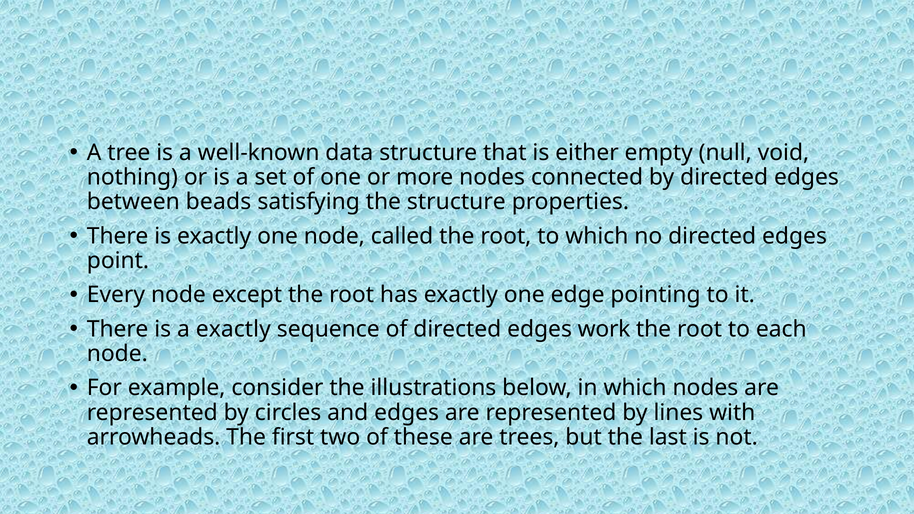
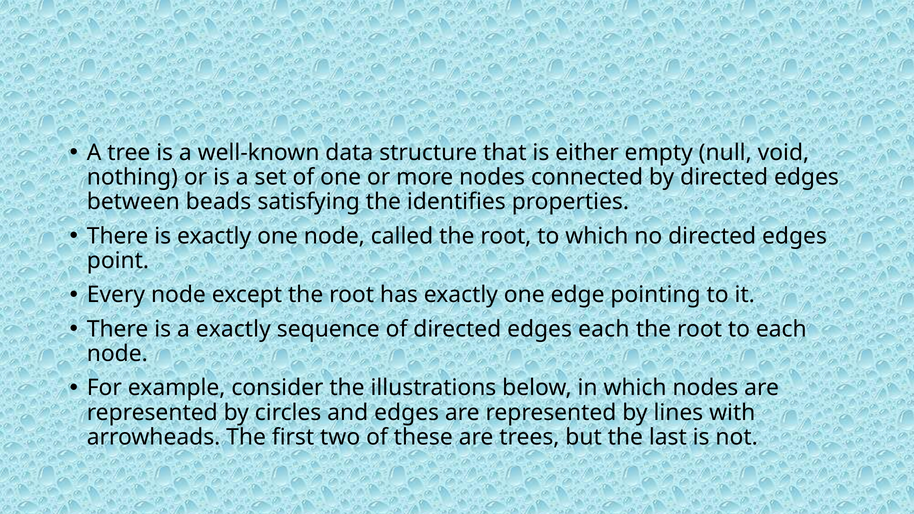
the structure: structure -> identifies (456, 202)
edges work: work -> each (604, 329)
